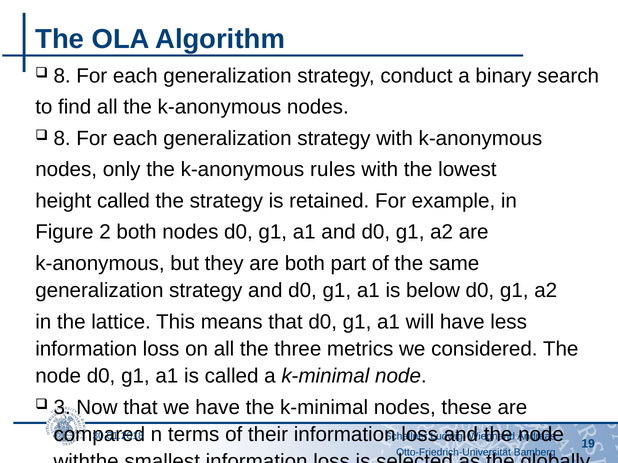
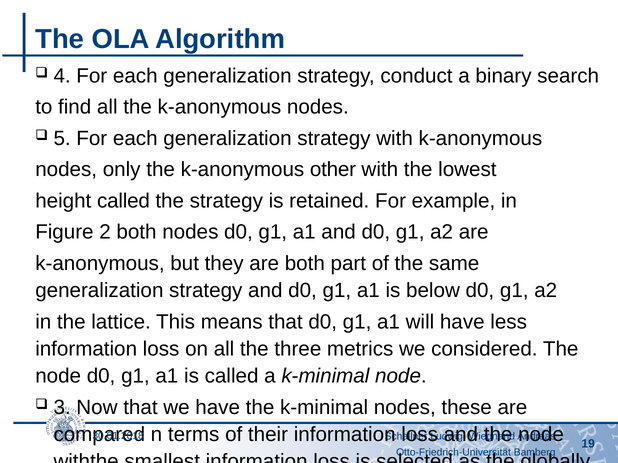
8: 8 -> 4 (62, 76)
8: 8 -> 5 (62, 139)
rules: rules -> other (333, 170)
